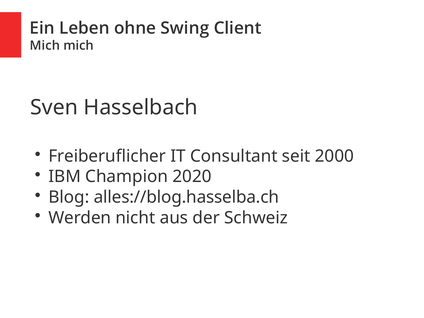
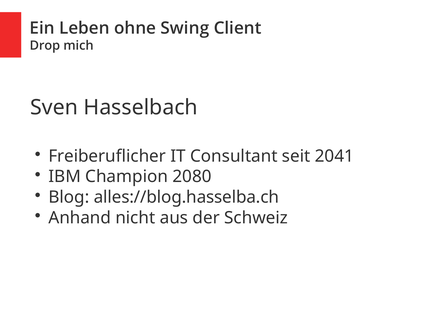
Mich: Mich -> Drop (45, 46)
2000: 2000 -> 2041 (334, 156)
2020: 2020 -> 2080 (192, 177)
Werden: Werden -> Anhand (80, 218)
